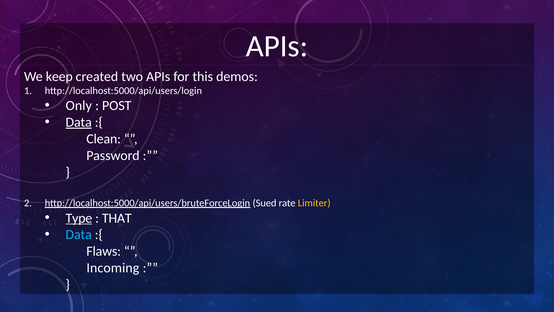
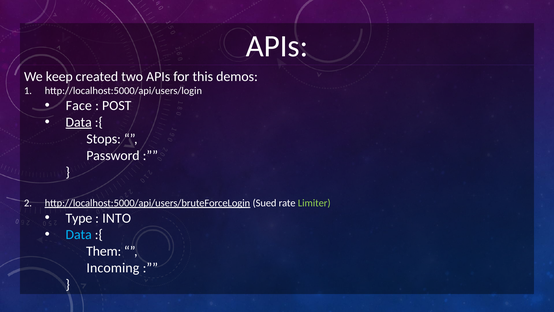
Only: Only -> Face (79, 105)
Clean: Clean -> Stops (104, 139)
Limiter colour: yellow -> light green (314, 203)
Type underline: present -> none (79, 218)
THAT: THAT -> INTO (117, 218)
Flaws: Flaws -> Them (104, 251)
